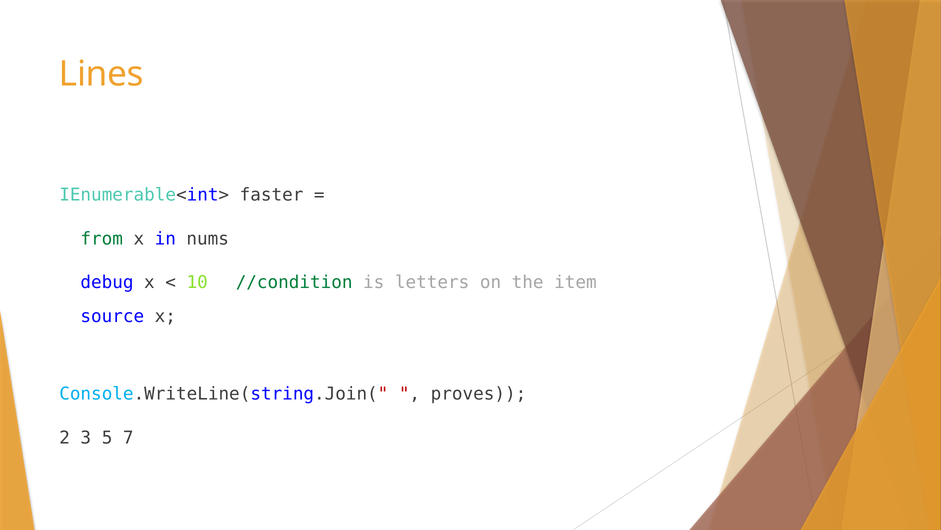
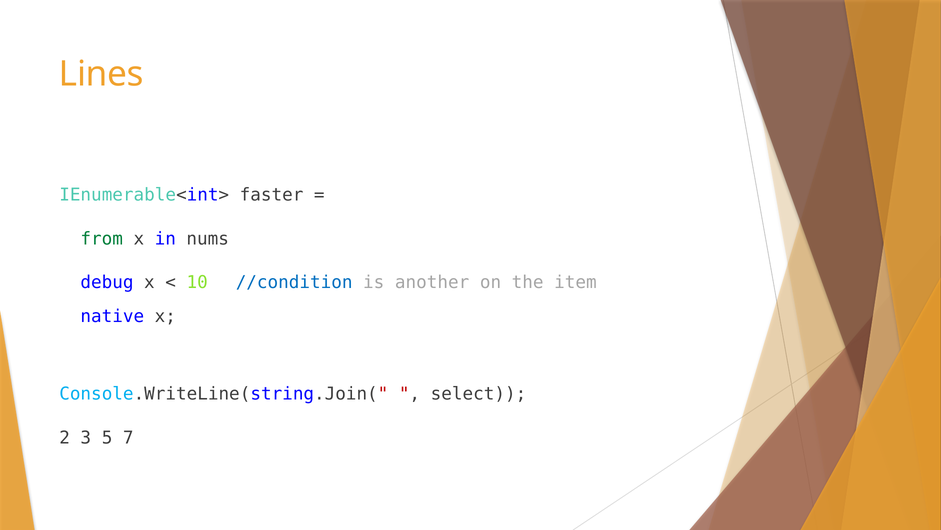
//condition colour: green -> blue (294, 282)
letters: letters -> another (432, 282)
source: source -> native (112, 316)
proves: proves -> select (478, 394)
